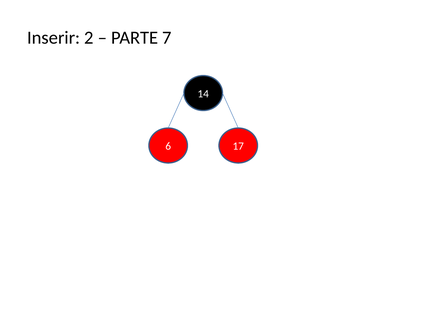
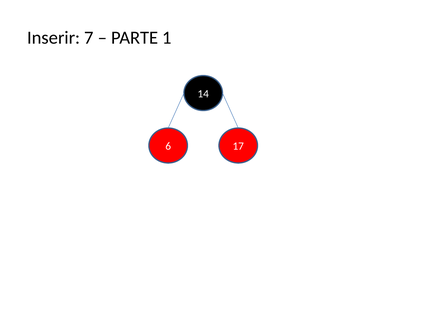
2: 2 -> 7 (89, 38)
7: 7 -> 1 (167, 38)
